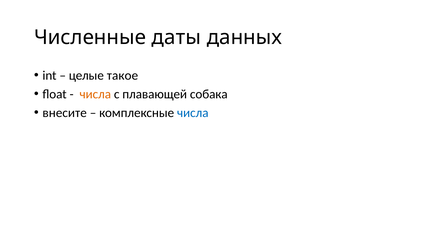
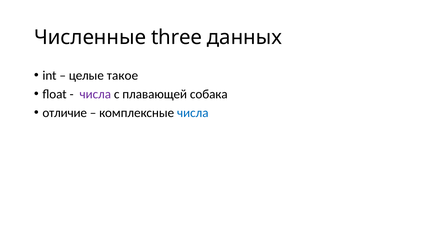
даты: даты -> three (177, 38)
числа colour: orange -> purple (95, 94)
внесите: внесите -> отличие (65, 113)
